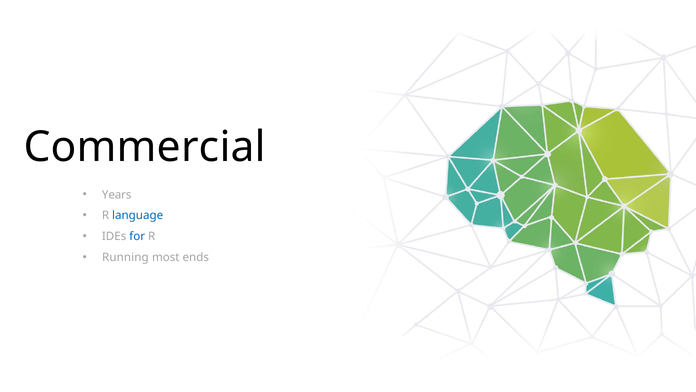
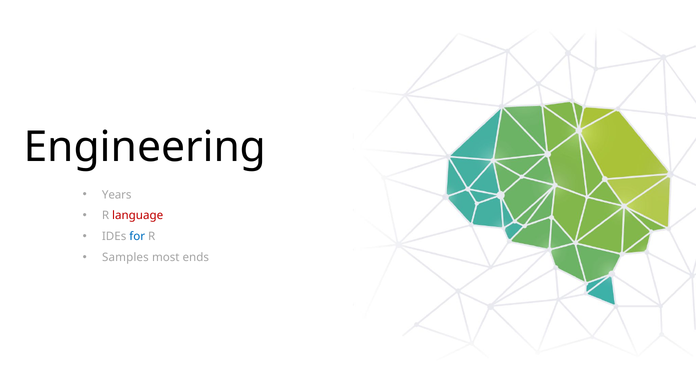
Commercial: Commercial -> Engineering (145, 147)
language colour: blue -> red (138, 215)
Running: Running -> Samples (125, 257)
